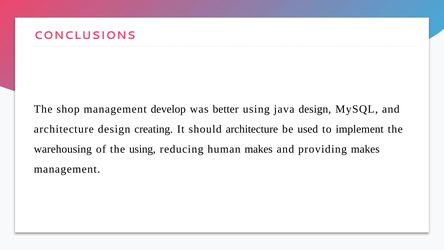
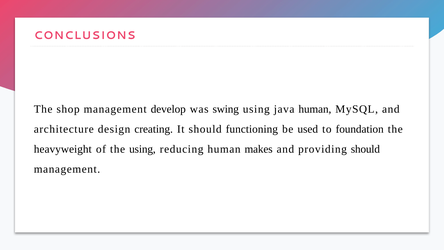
better: better -> swing (226, 109)
java design: design -> human (315, 109)
should architecture: architecture -> functioning (252, 129)
implement: implement -> foundation (360, 129)
warehousing: warehousing -> heavyweight (63, 149)
providing makes: makes -> should (365, 149)
